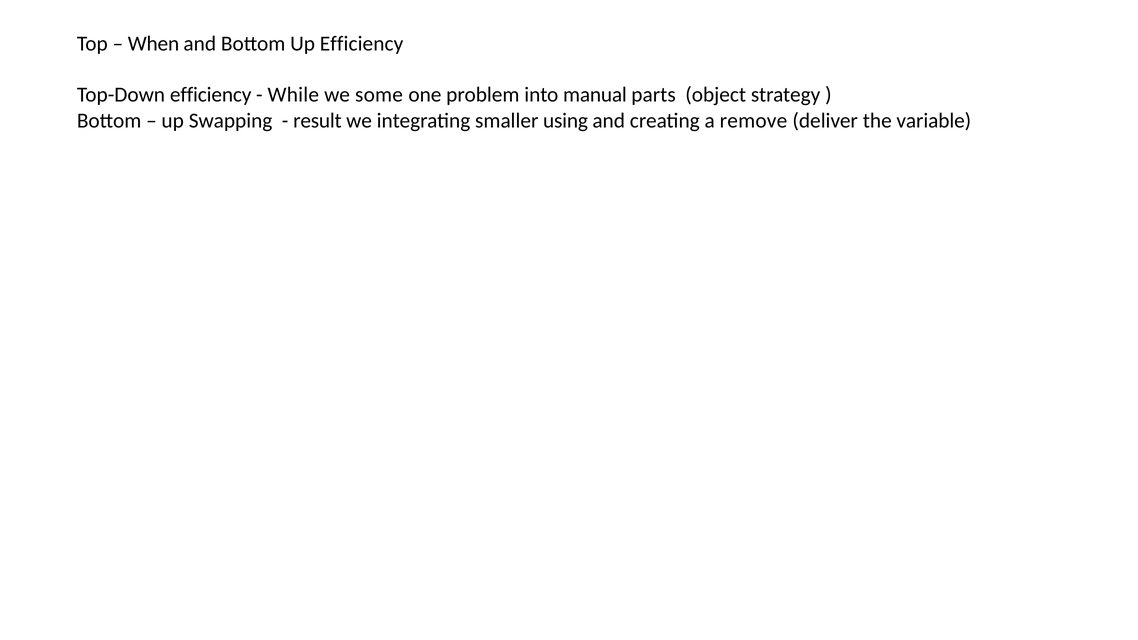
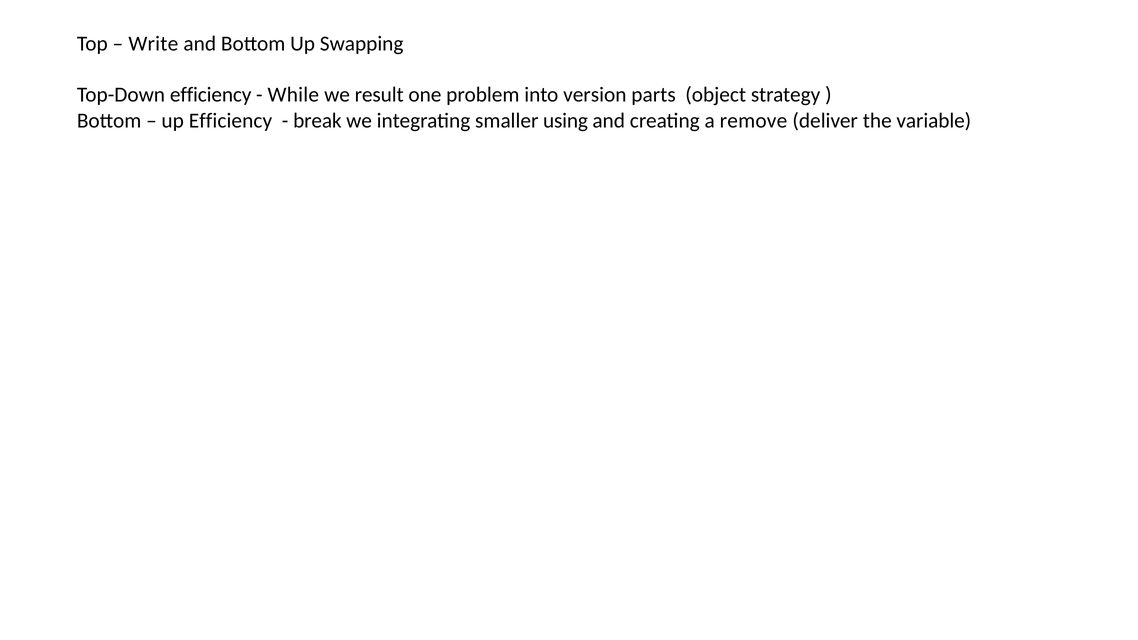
When: When -> Write (153, 44)
Up Efficiency: Efficiency -> Swapping (362, 44)
some: some -> result (379, 95)
manual: manual -> version (595, 95)
up Swapping: Swapping -> Efficiency (230, 121)
result: result -> break (317, 121)
